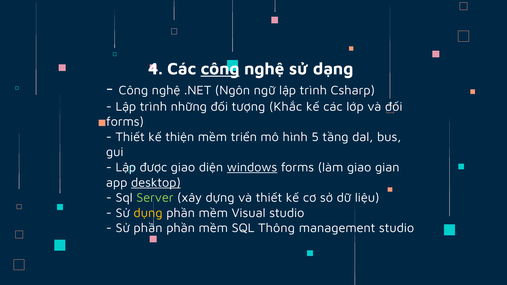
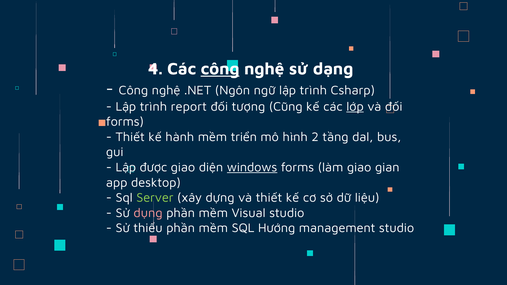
những: những -> report (189, 107)
Khắc: Khắc -> Cũng (286, 107)
lớp underline: none -> present (355, 107)
thiện: thiện -> hành (180, 137)
5: 5 -> 2 (315, 137)
desktop underline: present -> none (156, 183)
dụng colour: yellow -> pink (148, 213)
Sử phần: phần -> thiếu (148, 228)
Thông: Thông -> Hướng (277, 228)
